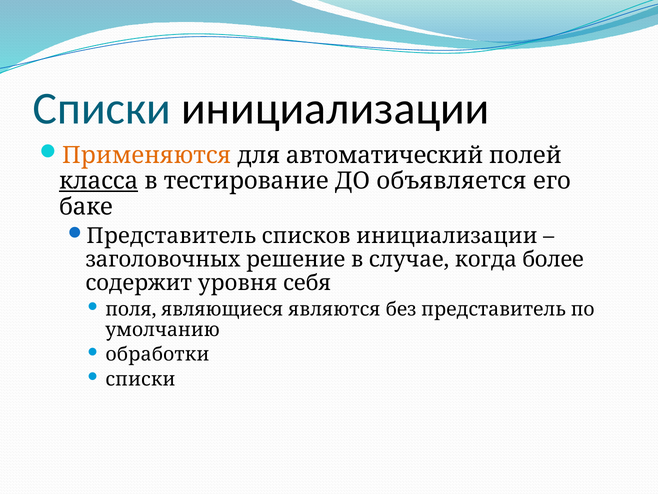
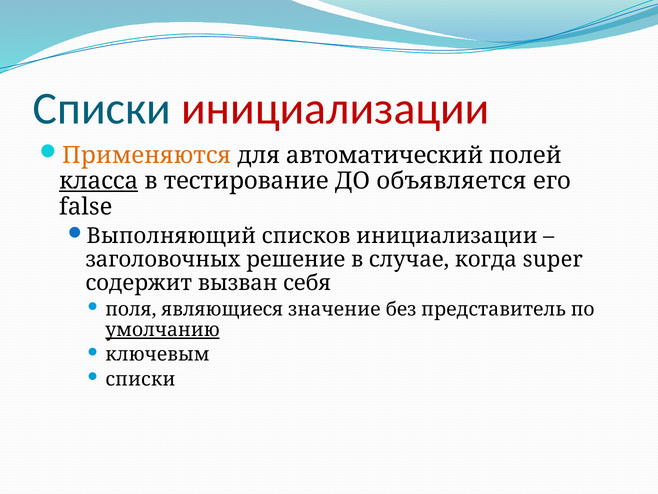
инициализации colour: black -> red (335, 109)
баке: баке -> false (86, 207)
Представитель: Представитель -> Выполняющий (171, 236)
более: более -> super (553, 259)
уровня: уровня -> вызван (238, 283)
являются: являются -> значение (334, 309)
умолчанию underline: none -> present (162, 330)
обработки: обработки -> ключевым (157, 354)
